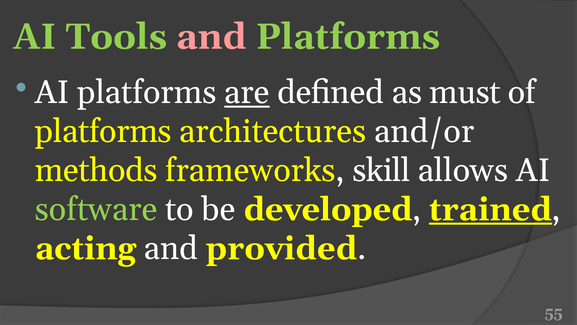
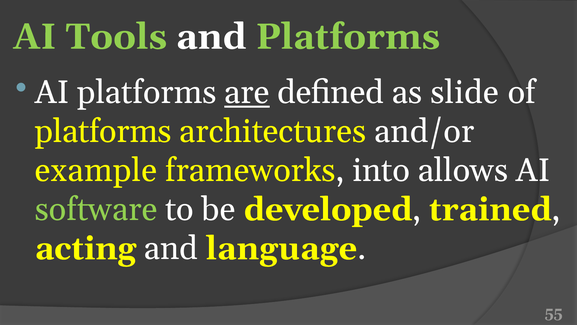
and colour: pink -> white (211, 37)
must: must -> slide (465, 92)
methods: methods -> example (96, 170)
skill: skill -> into (381, 170)
trained underline: present -> none (490, 209)
provided: provided -> language (282, 248)
